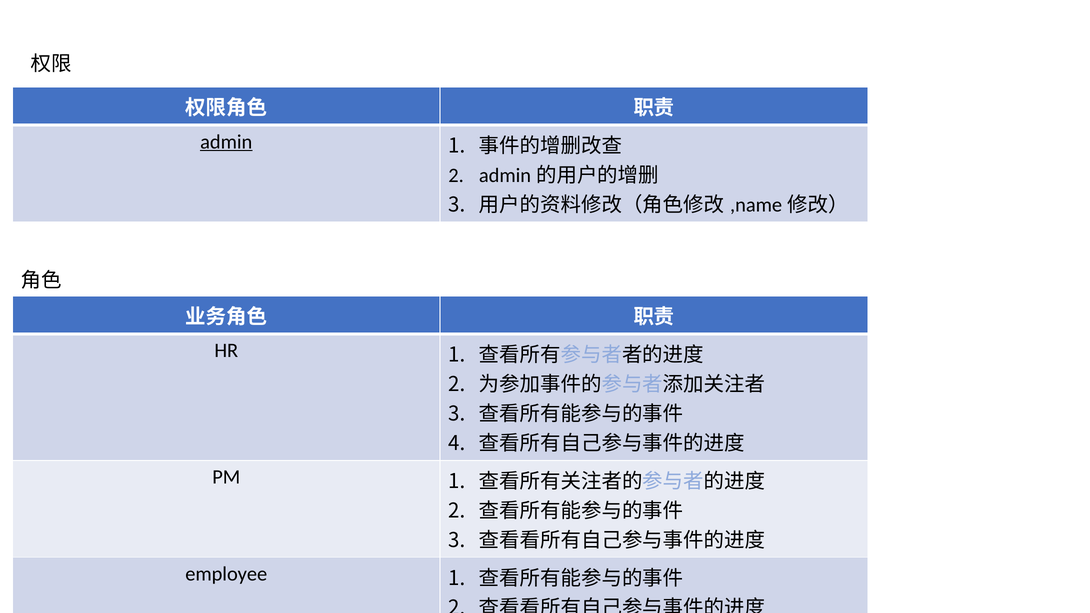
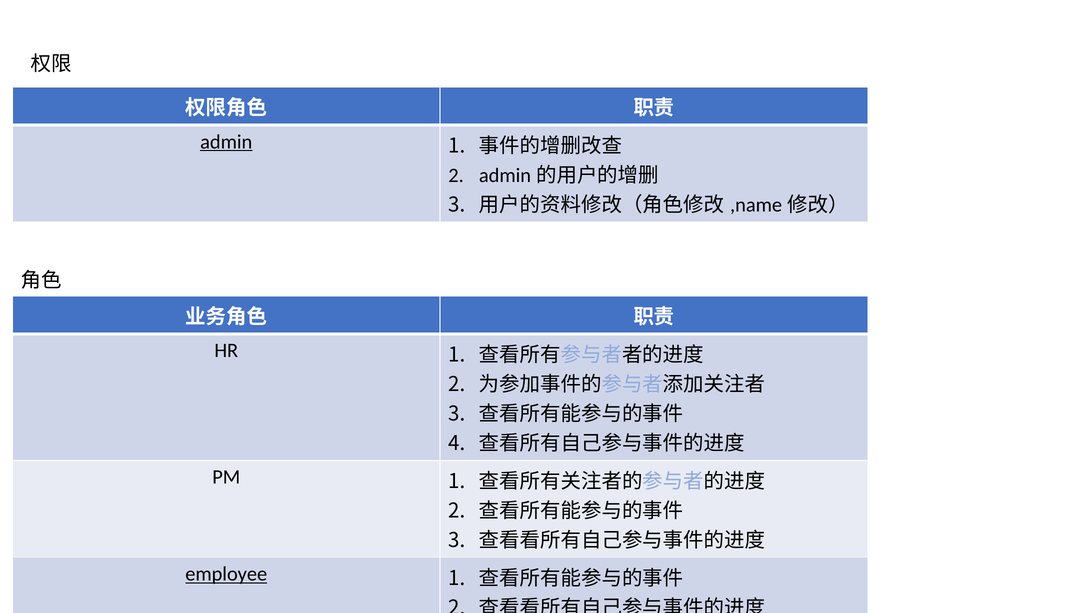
employee underline: none -> present (226, 574)
